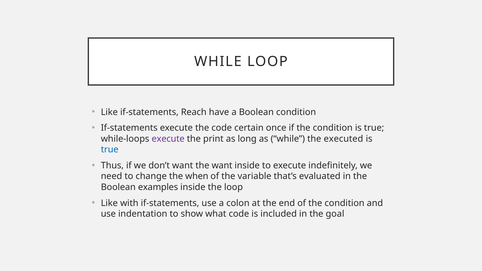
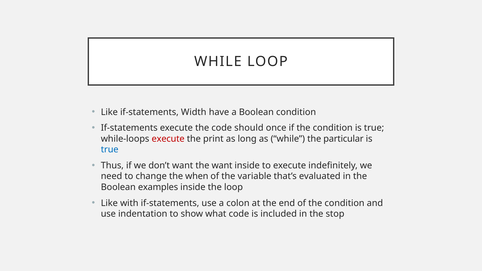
Reach: Reach -> Width (194, 112)
certain: certain -> should (249, 128)
execute colour: purple -> red (168, 139)
executed: executed -> particular (344, 139)
goal: goal -> stop (335, 214)
